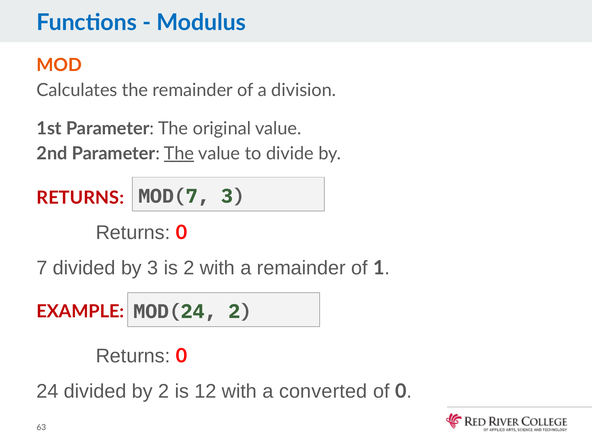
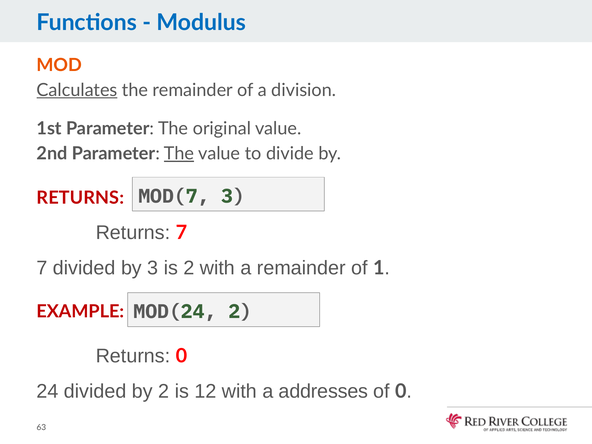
Calculates underline: none -> present (77, 90)
0: 0 -> 7 (182, 233)
converted: converted -> addresses (323, 391)
